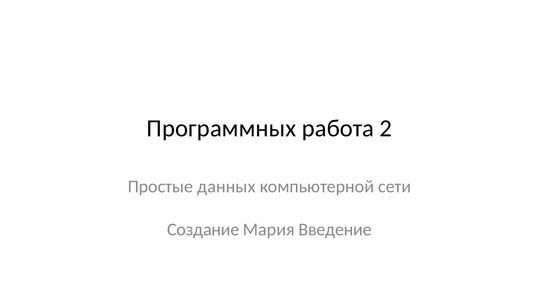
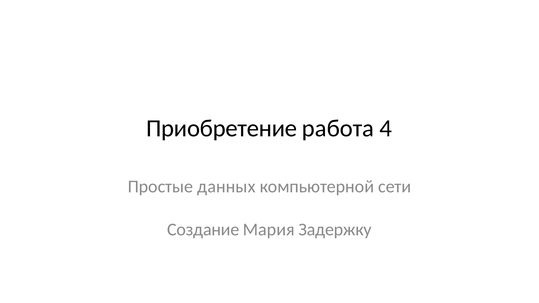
Программных: Программных -> Приобретение (222, 128)
2: 2 -> 4 (386, 128)
Введение: Введение -> Задержку (335, 230)
